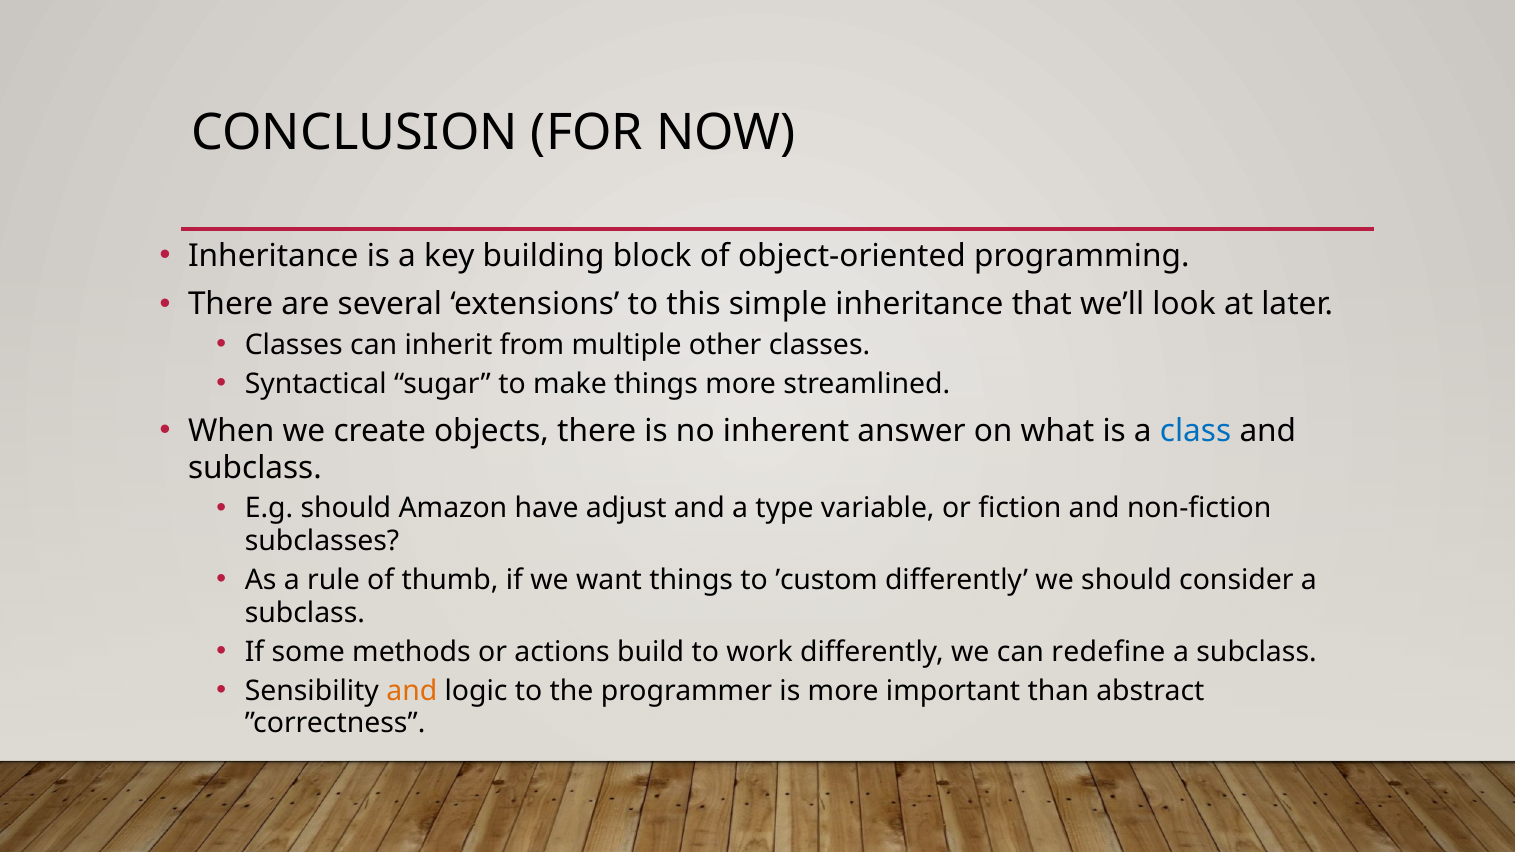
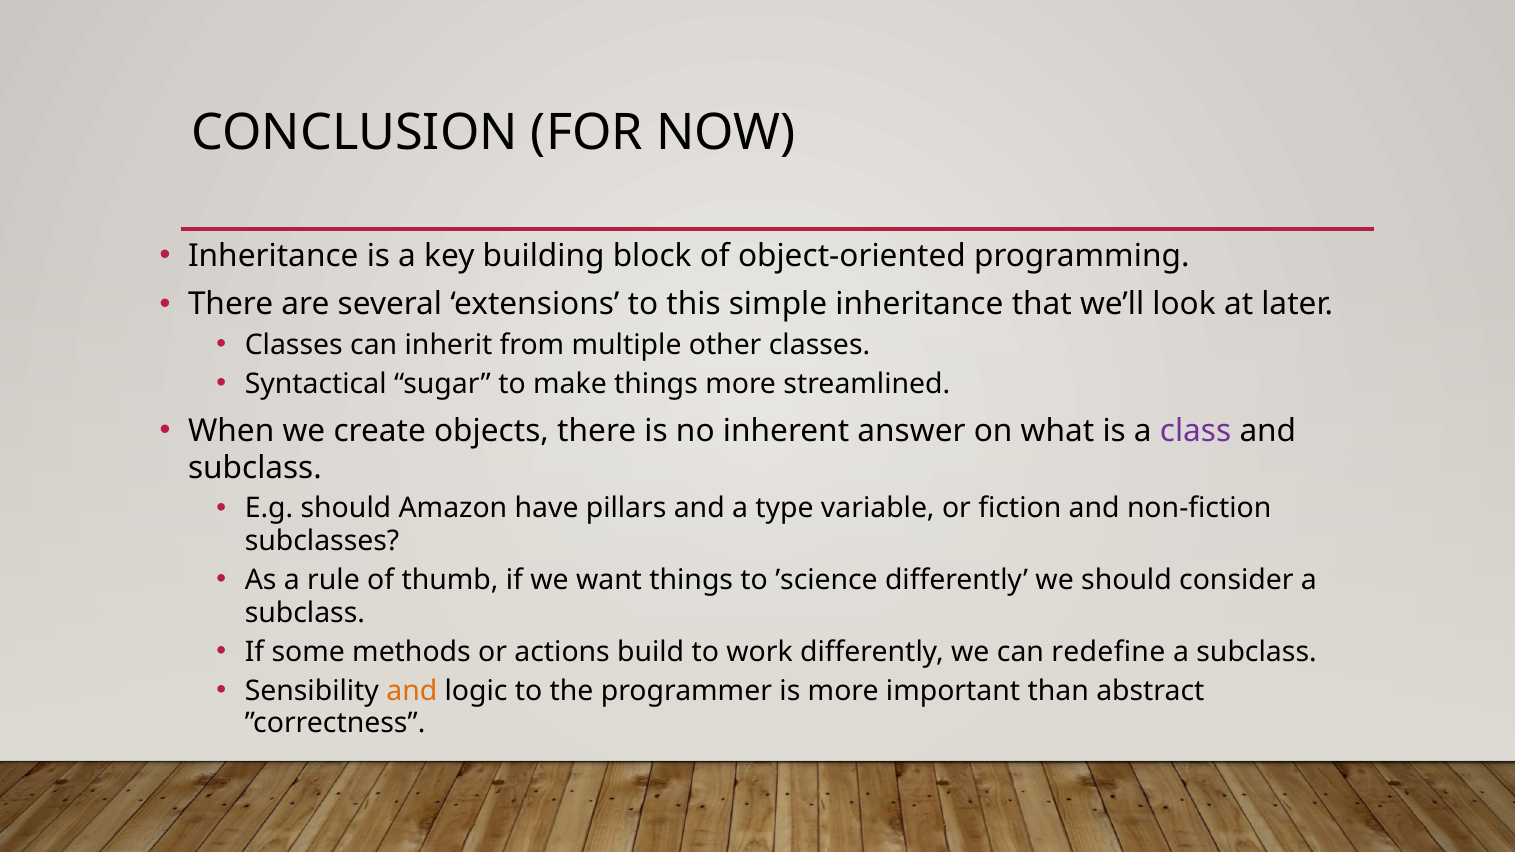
class colour: blue -> purple (1196, 432)
adjust: adjust -> pillars (626, 509)
’custom: ’custom -> ’science (826, 580)
